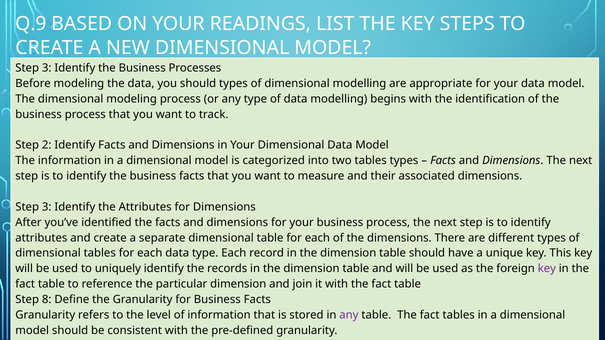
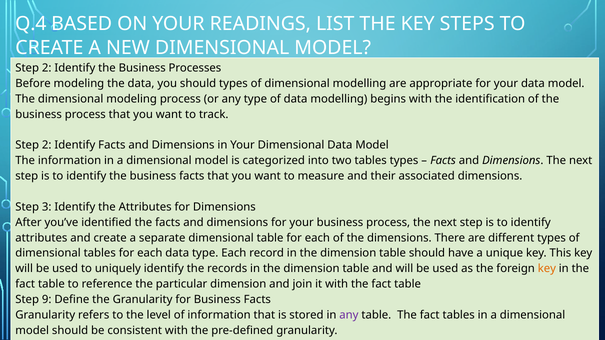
Q.9: Q.9 -> Q.4 (31, 24)
3: 3 -> 2 (47, 68)
key colour: purple -> orange (547, 269)
8: 8 -> 9 (47, 300)
